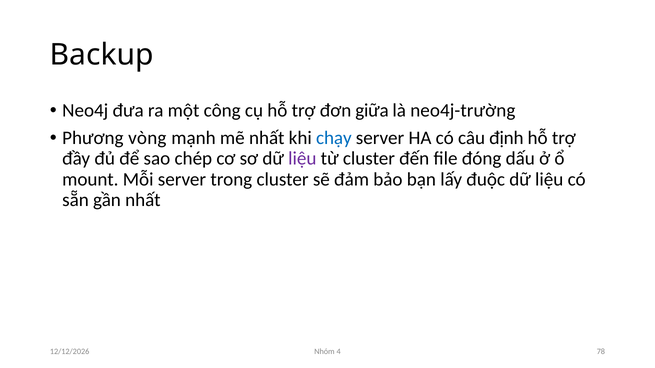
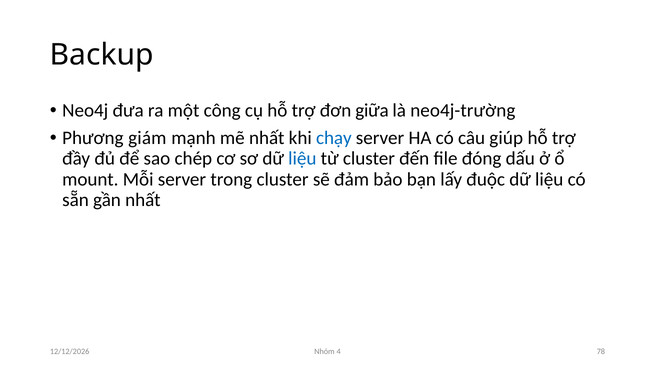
vòng: vòng -> giám (147, 138)
định: định -> giúp (506, 138)
liệu colour: purple -> blue (302, 159)
